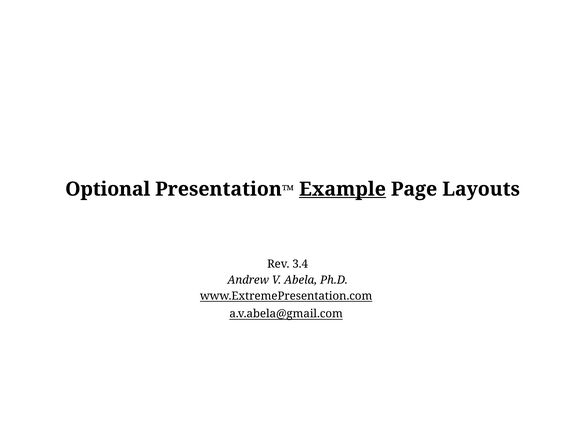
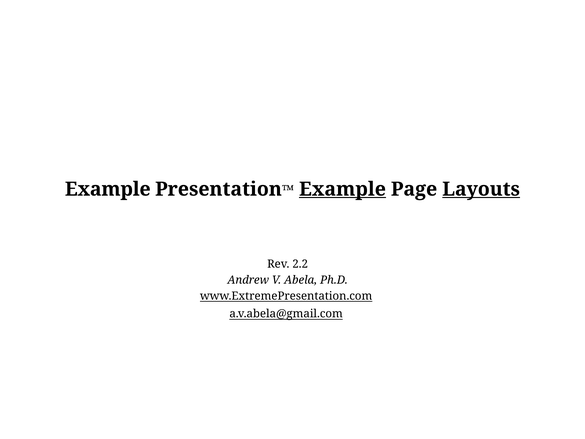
Optional: Optional -> Example (108, 189)
Layouts underline: none -> present (481, 189)
3.4: 3.4 -> 2.2 (300, 264)
